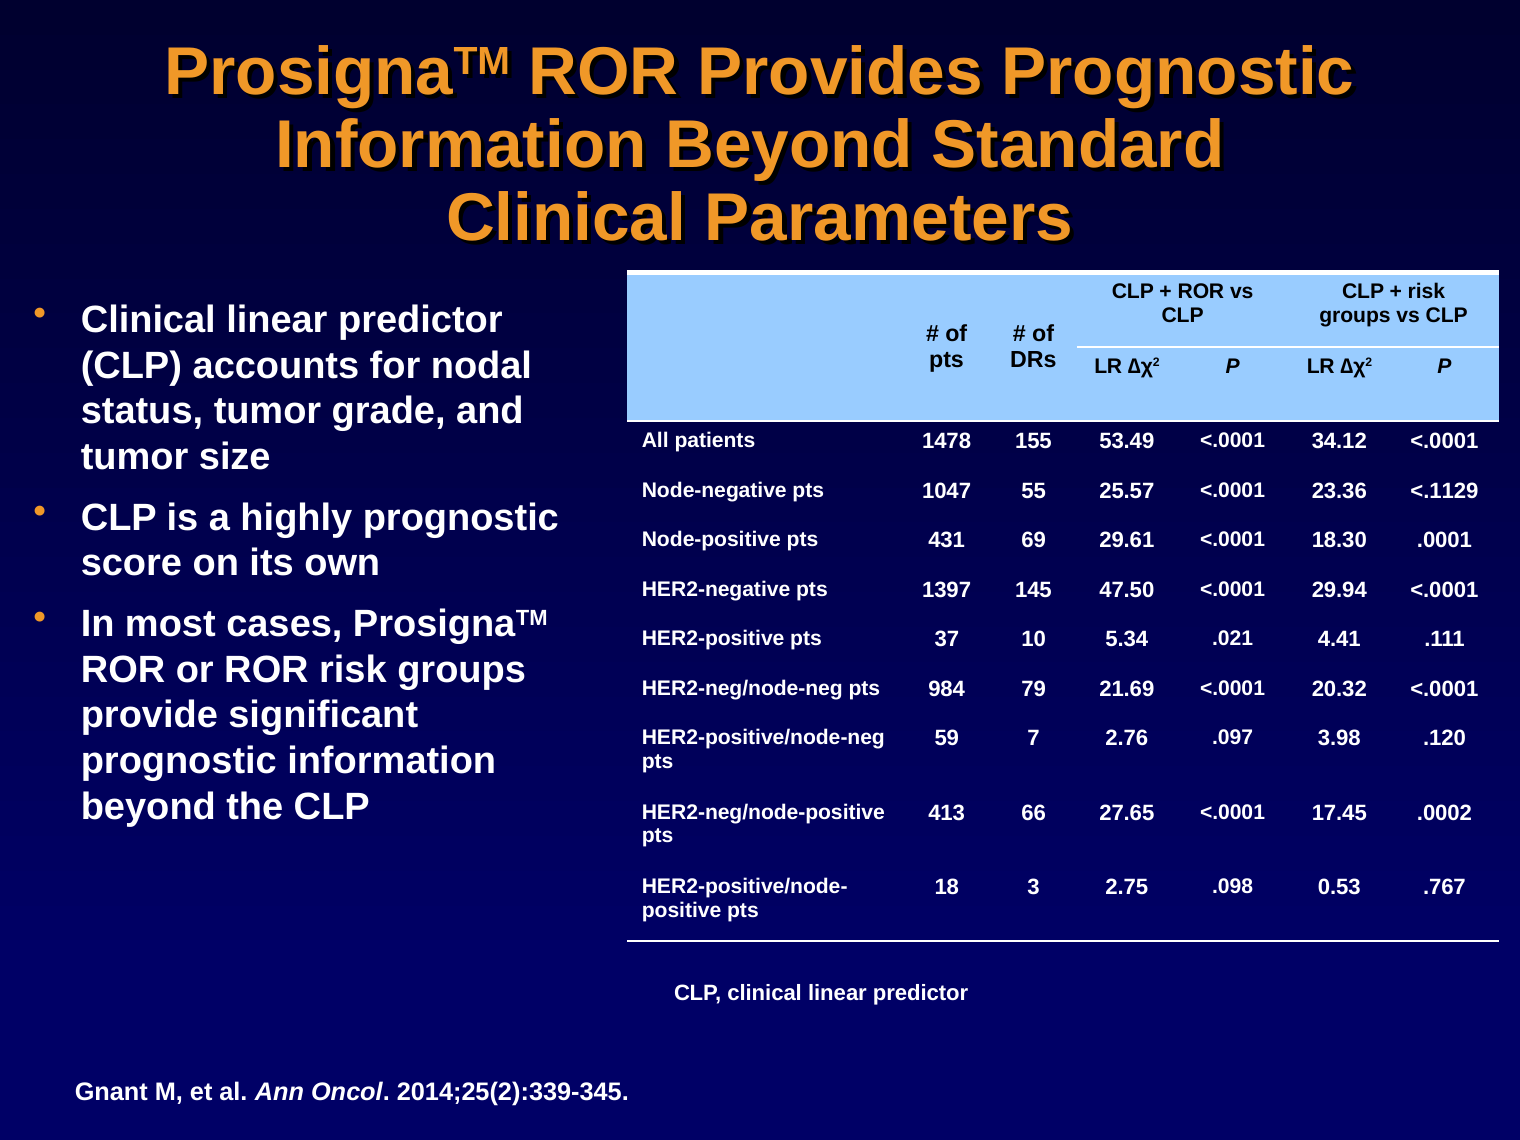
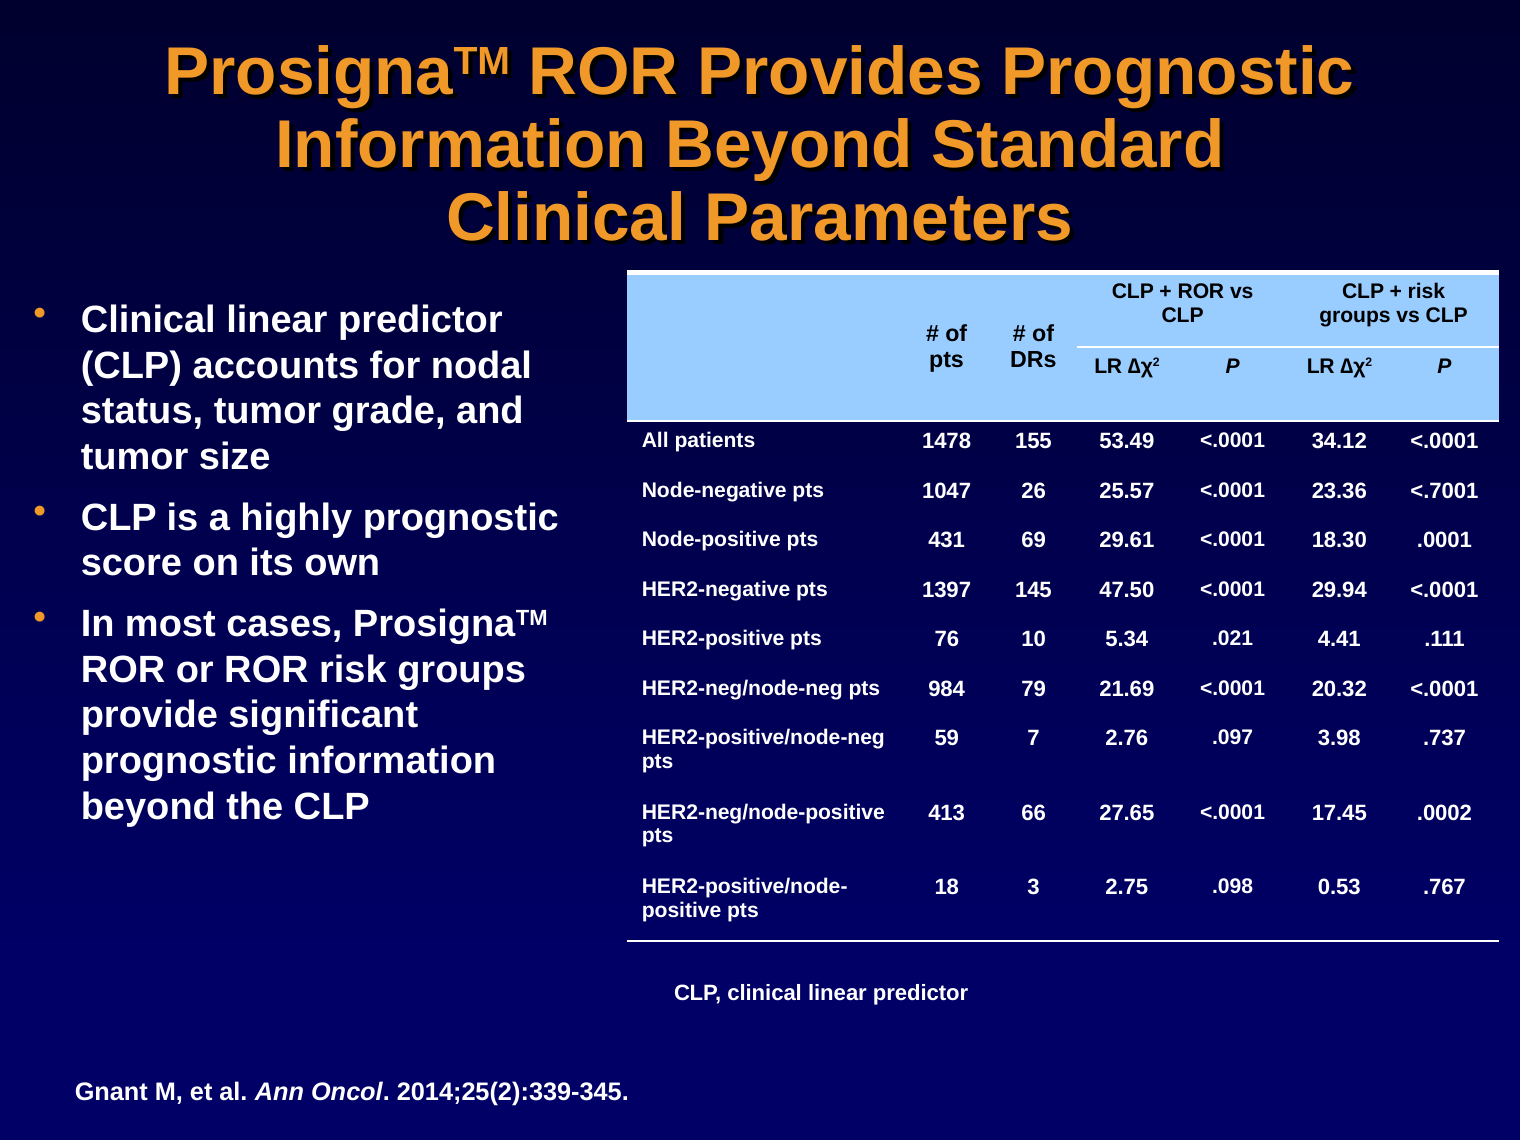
55: 55 -> 26 (1034, 491)
<.1129: <.1129 -> <.7001 (1444, 491)
37: 37 -> 76 (947, 639)
.120: .120 -> .737 (1444, 739)
